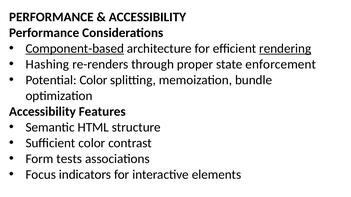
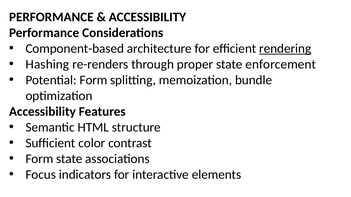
Component-based underline: present -> none (75, 49)
Potential Color: Color -> Form (93, 80)
Form tests: tests -> state (69, 159)
